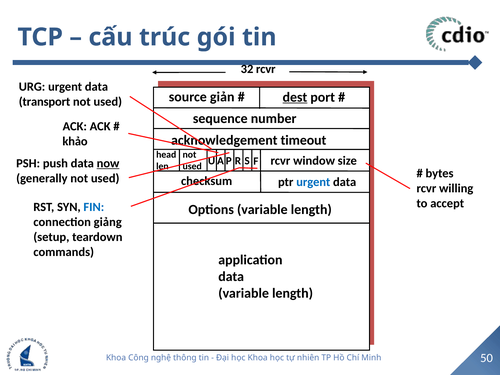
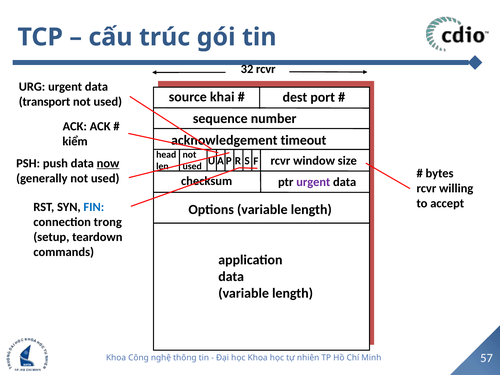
giản: giản -> khai (222, 97)
dest underline: present -> none (295, 97)
khảo: khảo -> kiểm (75, 141)
urgent colour: blue -> purple (313, 182)
giảng: giảng -> trong (108, 222)
50: 50 -> 57 (487, 358)
